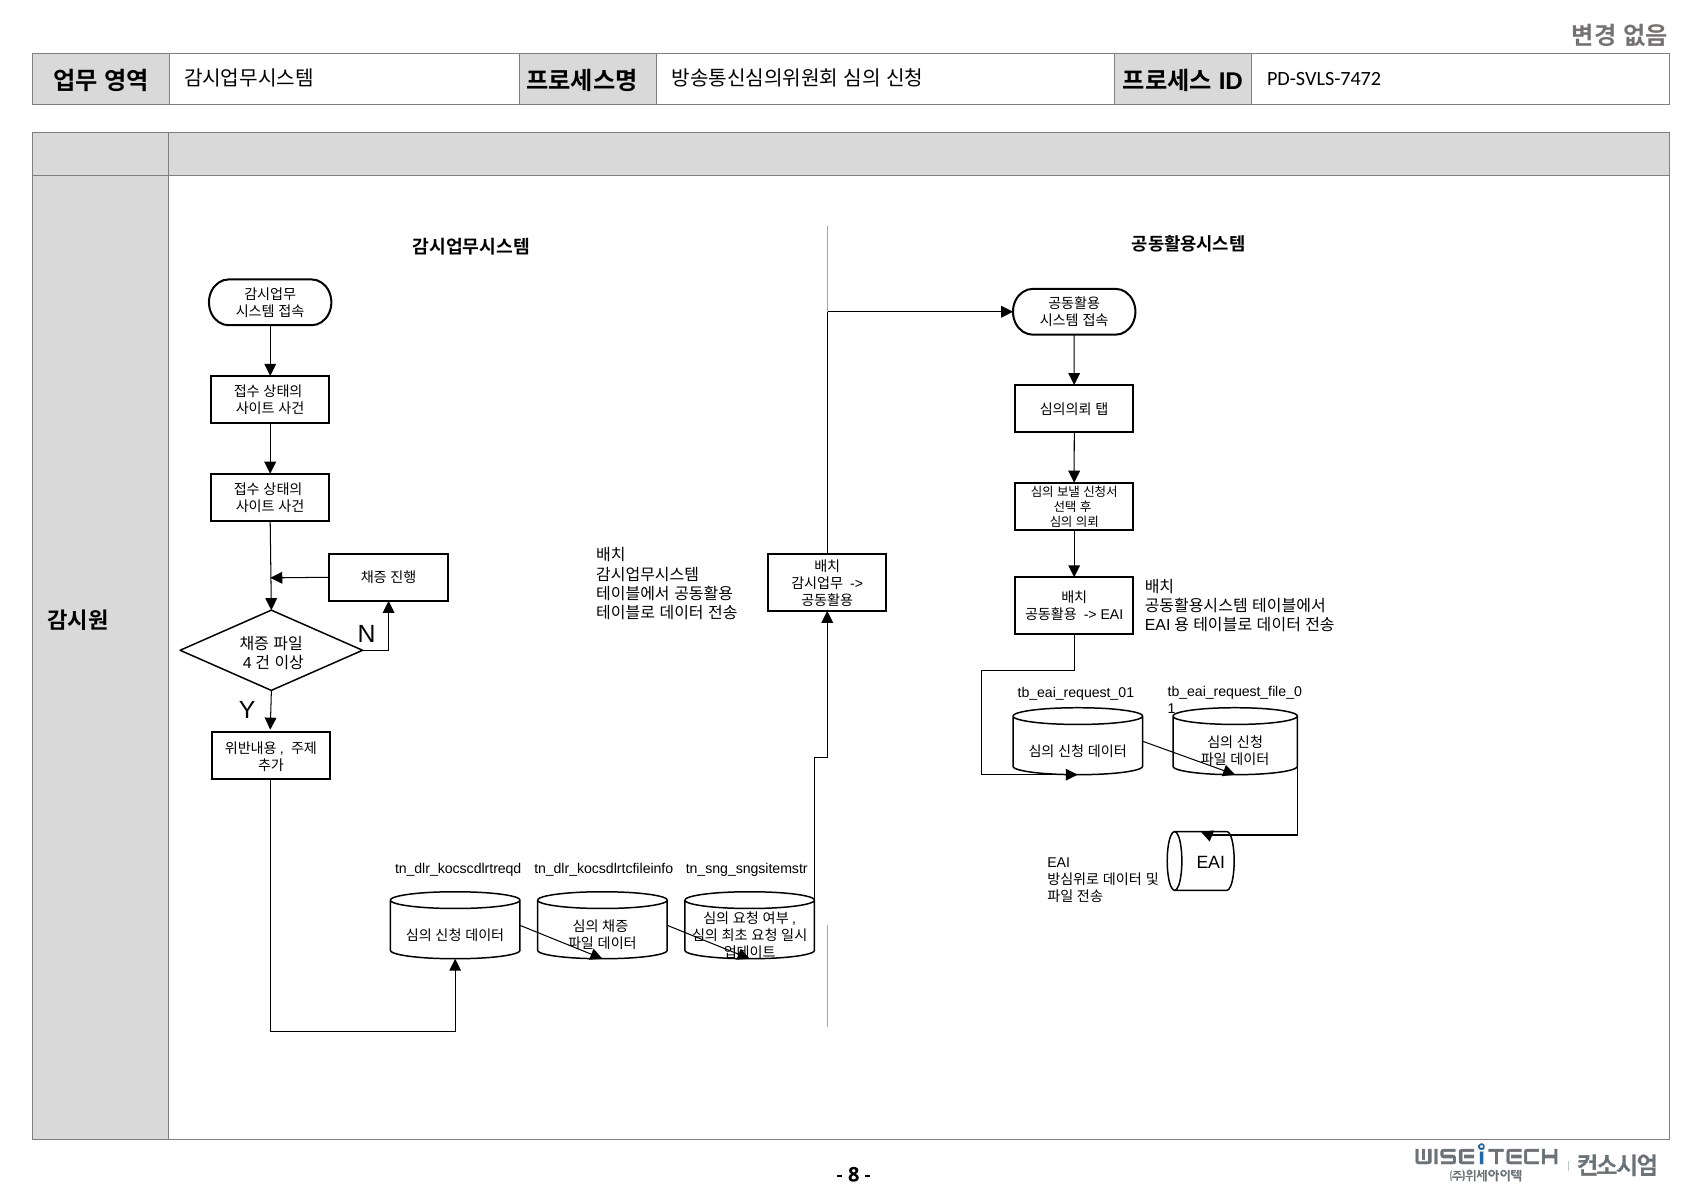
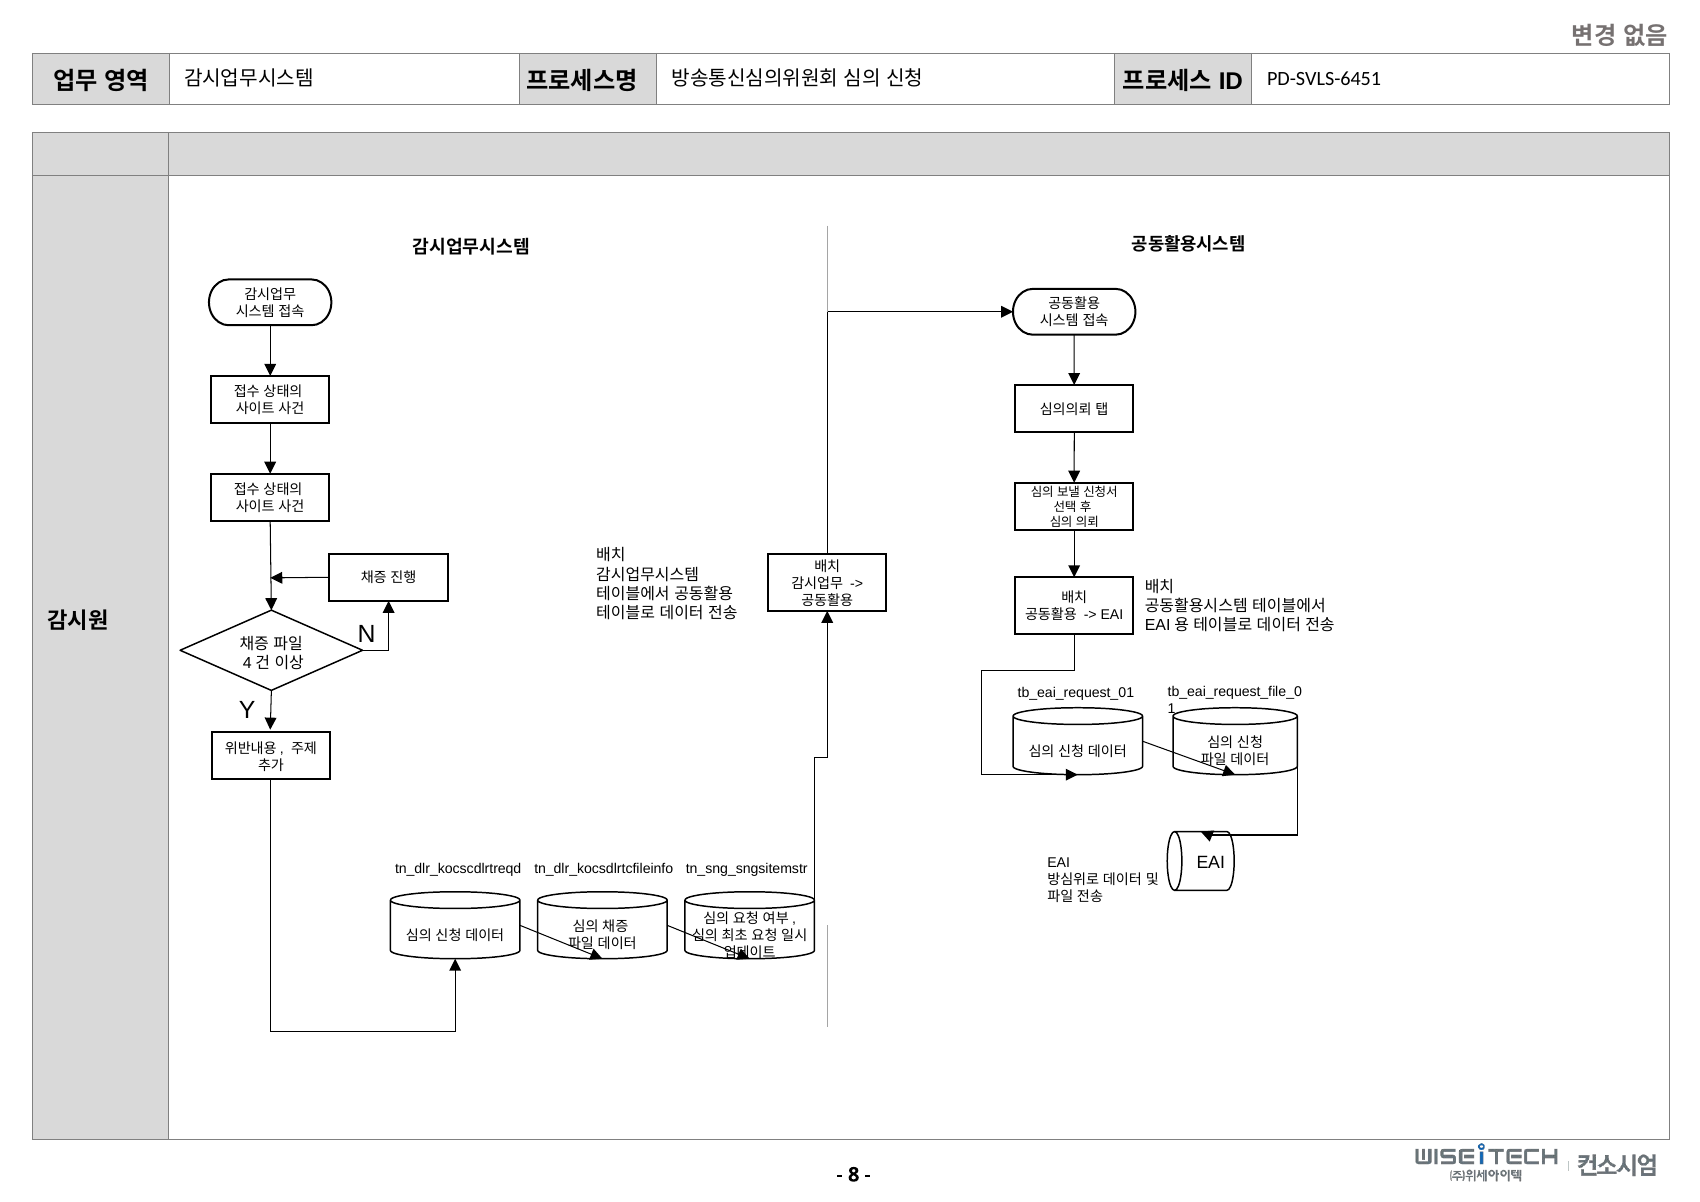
PD-SVLS-7472: PD-SVLS-7472 -> PD-SVLS-6451 (1324, 79)
